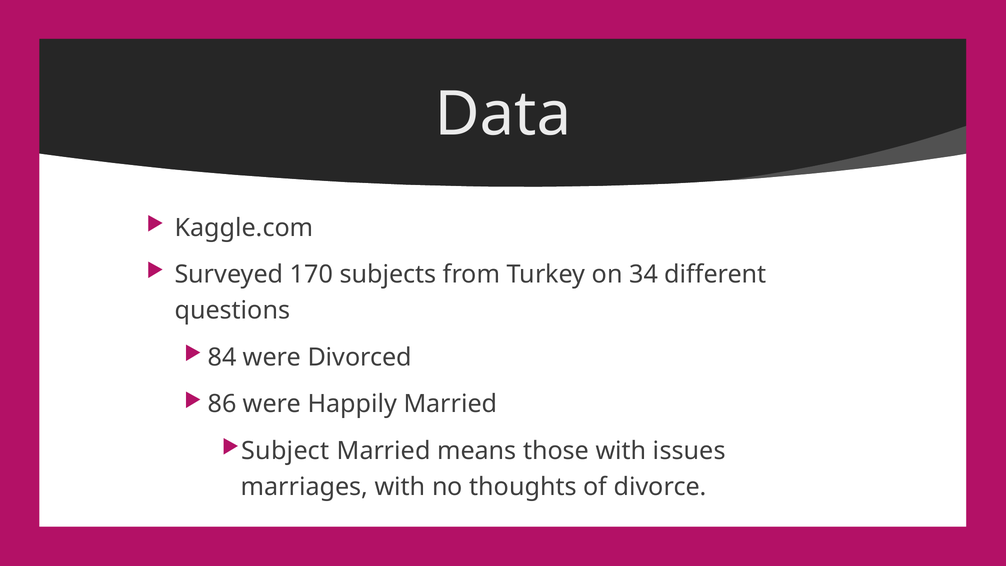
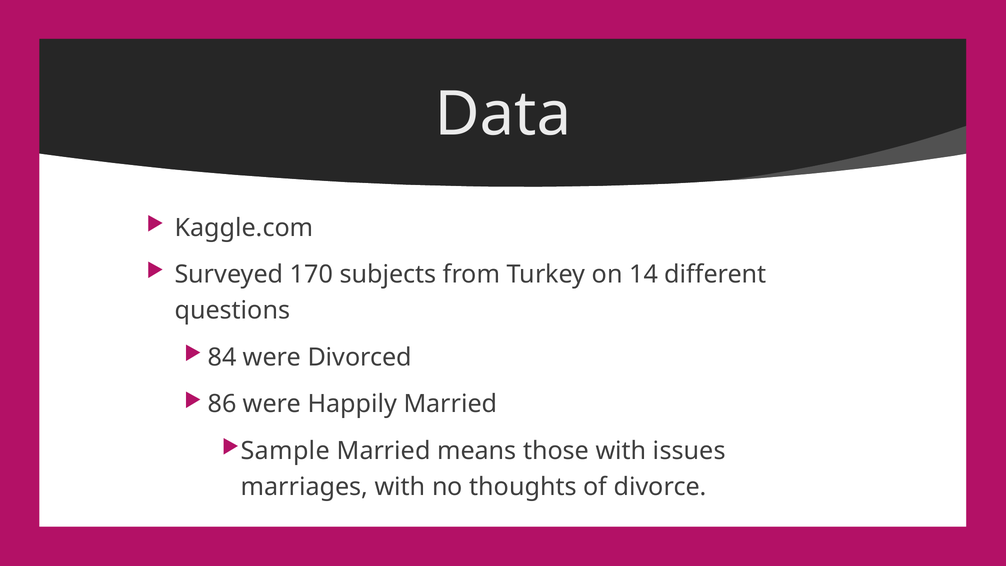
34: 34 -> 14 (644, 274)
Subject: Subject -> Sample (285, 451)
